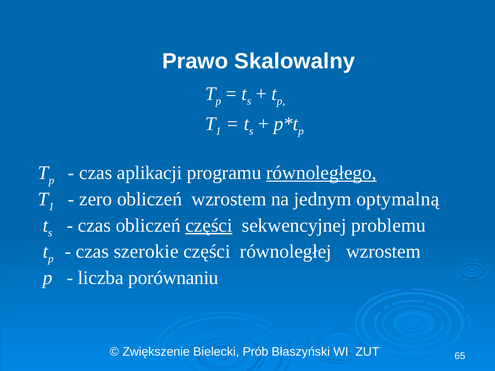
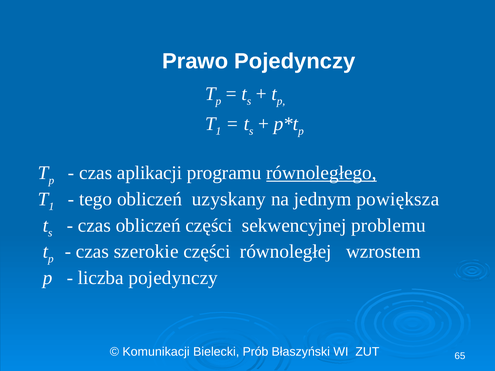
Prawo Skalowalny: Skalowalny -> Pojedynczy (295, 61)
zero: zero -> tego (96, 199)
obliczeń wzrostem: wzrostem -> uzyskany (229, 199)
optymalną: optymalną -> powiększa (398, 199)
części underline: present -> none (209, 225)
liczba porównaniu: porównaniu -> pojedynczy (173, 278)
Zwiększenie: Zwiększenie -> Komunikacji (156, 352)
